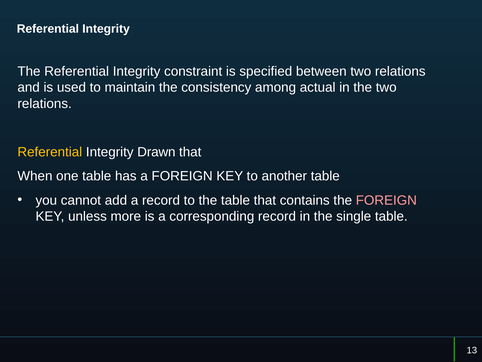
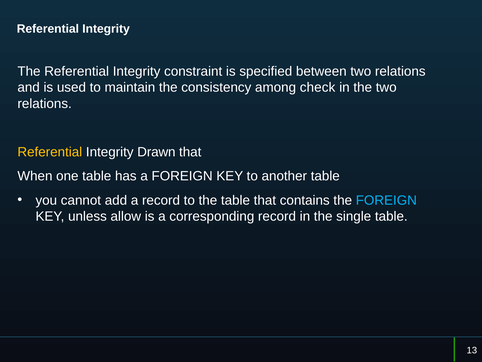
actual: actual -> check (318, 87)
FOREIGN colour: pink -> light blue (386, 200)
more: more -> allow (126, 216)
